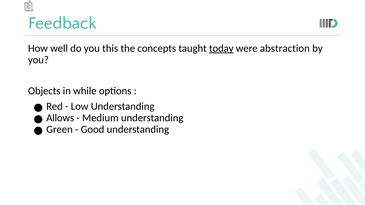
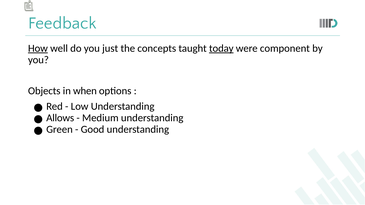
How underline: none -> present (38, 48)
this: this -> just (110, 48)
abstraction: abstraction -> component (285, 48)
while: while -> when (85, 91)
